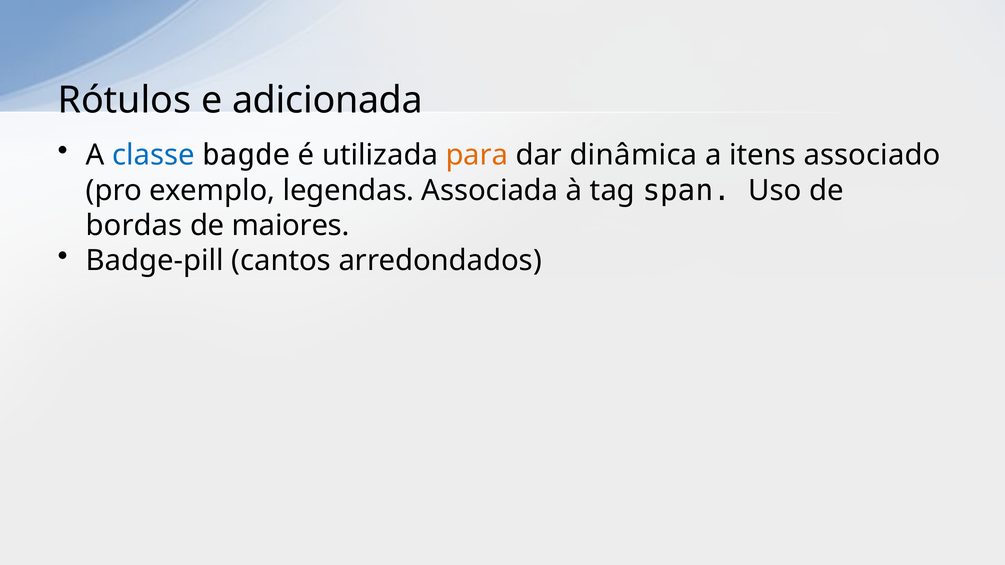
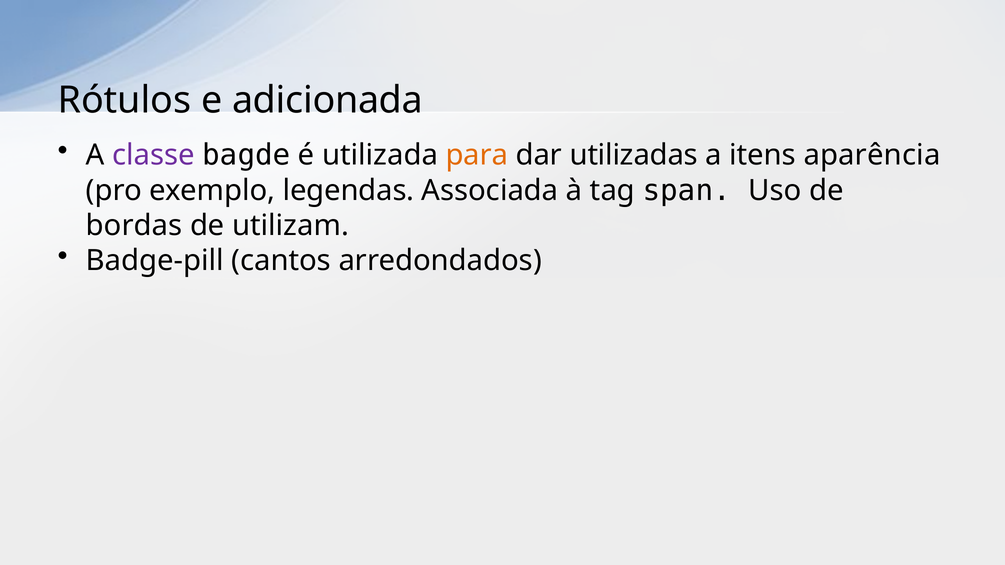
classe colour: blue -> purple (153, 155)
dinâmica: dinâmica -> utilizadas (634, 155)
associado: associado -> aparência (872, 155)
maiores: maiores -> utilizam (290, 226)
